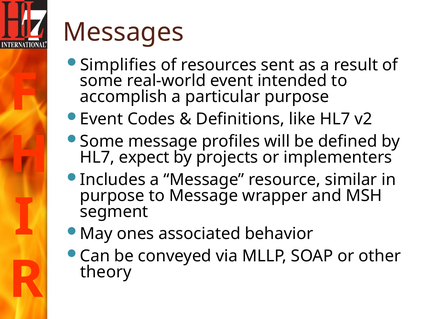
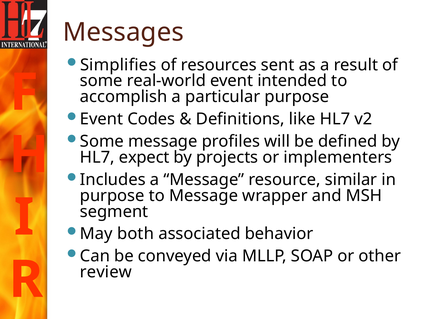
ones: ones -> both (135, 234)
theory: theory -> review (106, 273)
